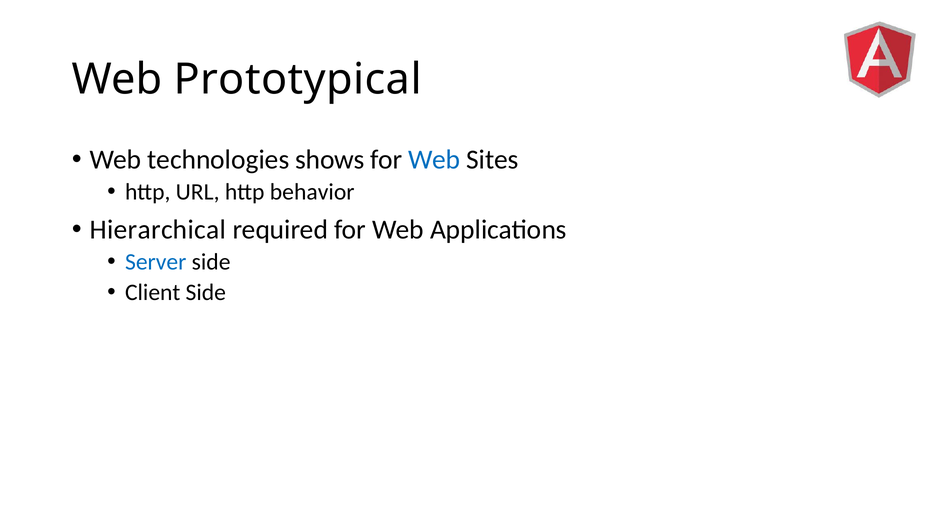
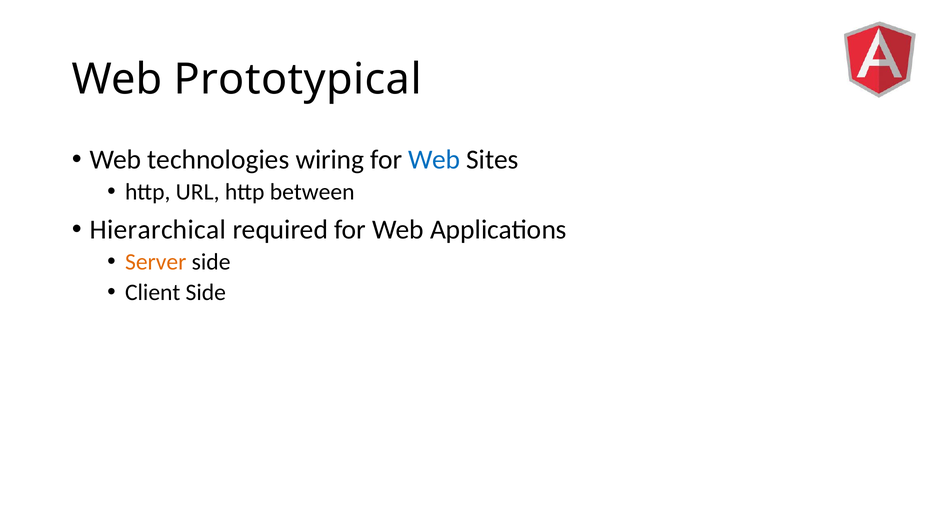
shows: shows -> wiring (330, 160)
behavior: behavior -> between (312, 192)
Server colour: blue -> orange (156, 262)
